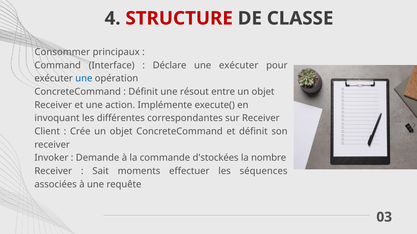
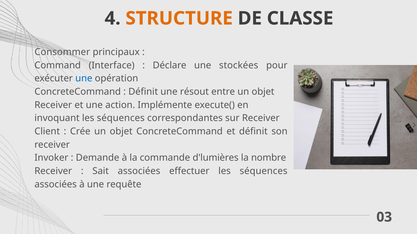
STRUCTURE colour: red -> orange (179, 18)
une exécuter: exécuter -> stockées (239, 65)
différentes: différentes -> séquences (121, 118)
d'stockées: d'stockées -> d'lumières (216, 158)
moments: moments -> associées (139, 171)
